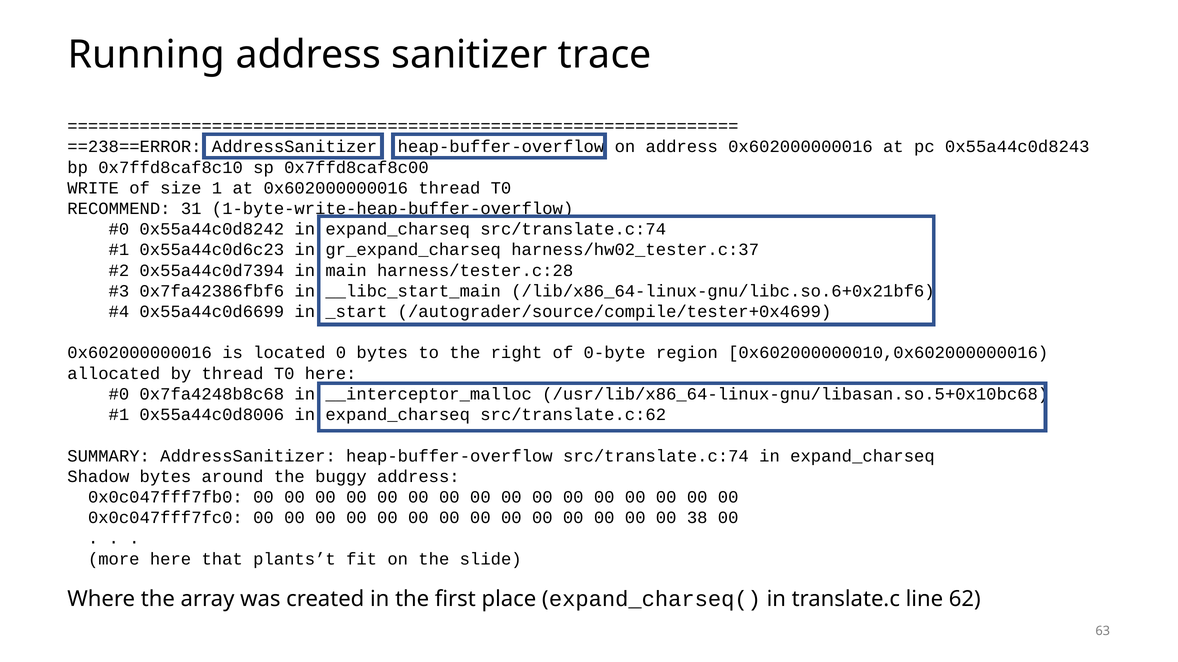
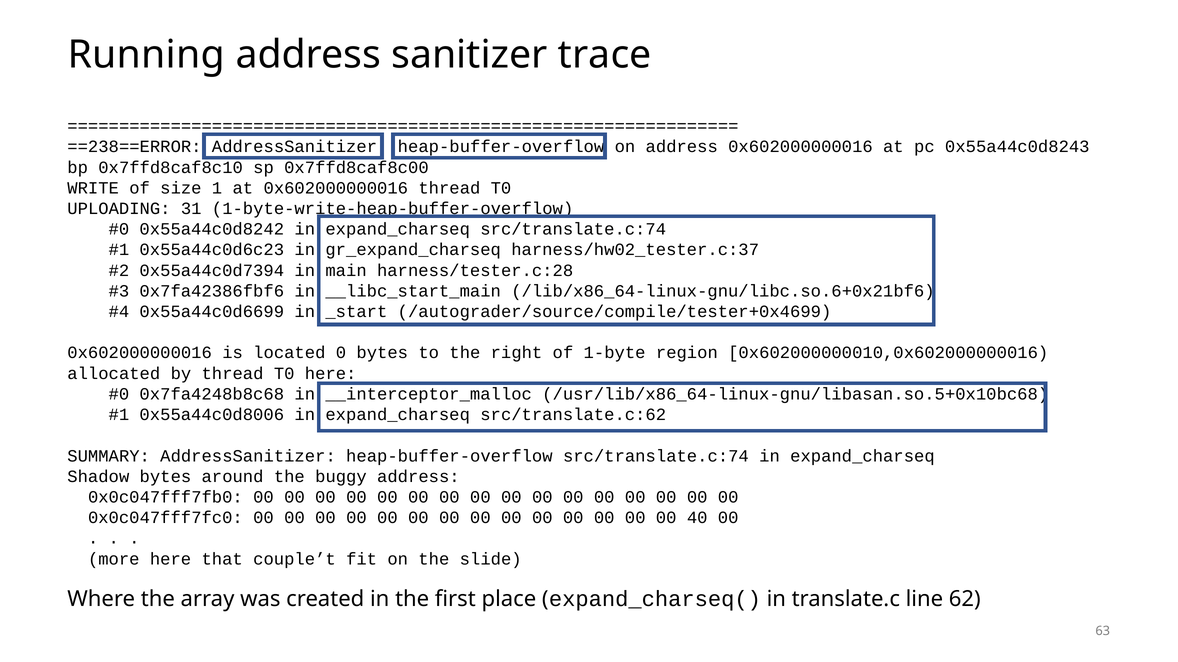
RECOMMEND: RECOMMEND -> UPLOADING (119, 209)
0-byte: 0-byte -> 1-byte (615, 353)
38: 38 -> 40 (697, 518)
plants’t: plants’t -> couple’t (294, 559)
